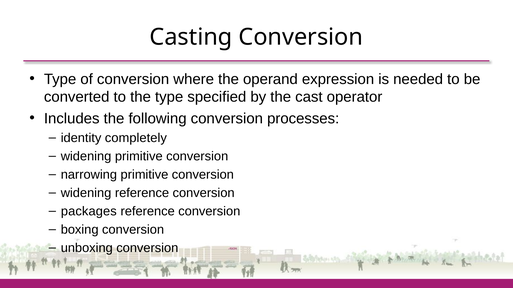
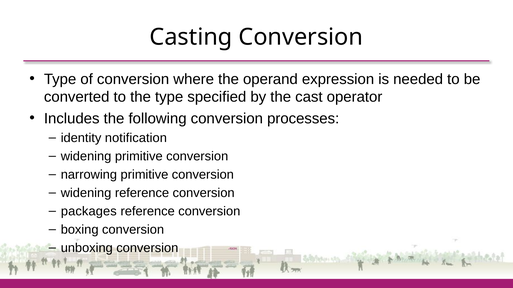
completely: completely -> notification (136, 138)
